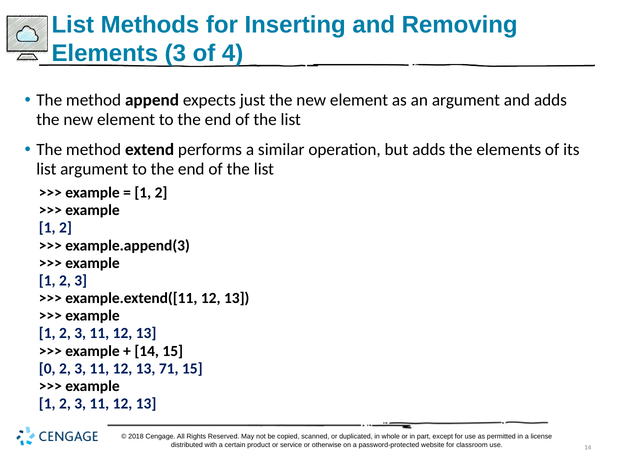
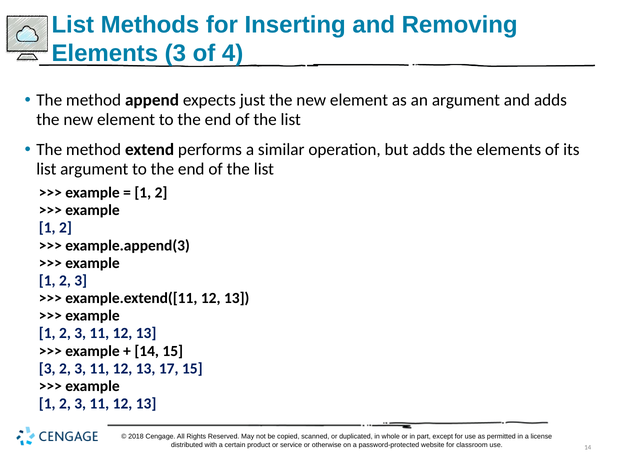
0: 0 -> 3 (47, 369)
71: 71 -> 17 (169, 369)
